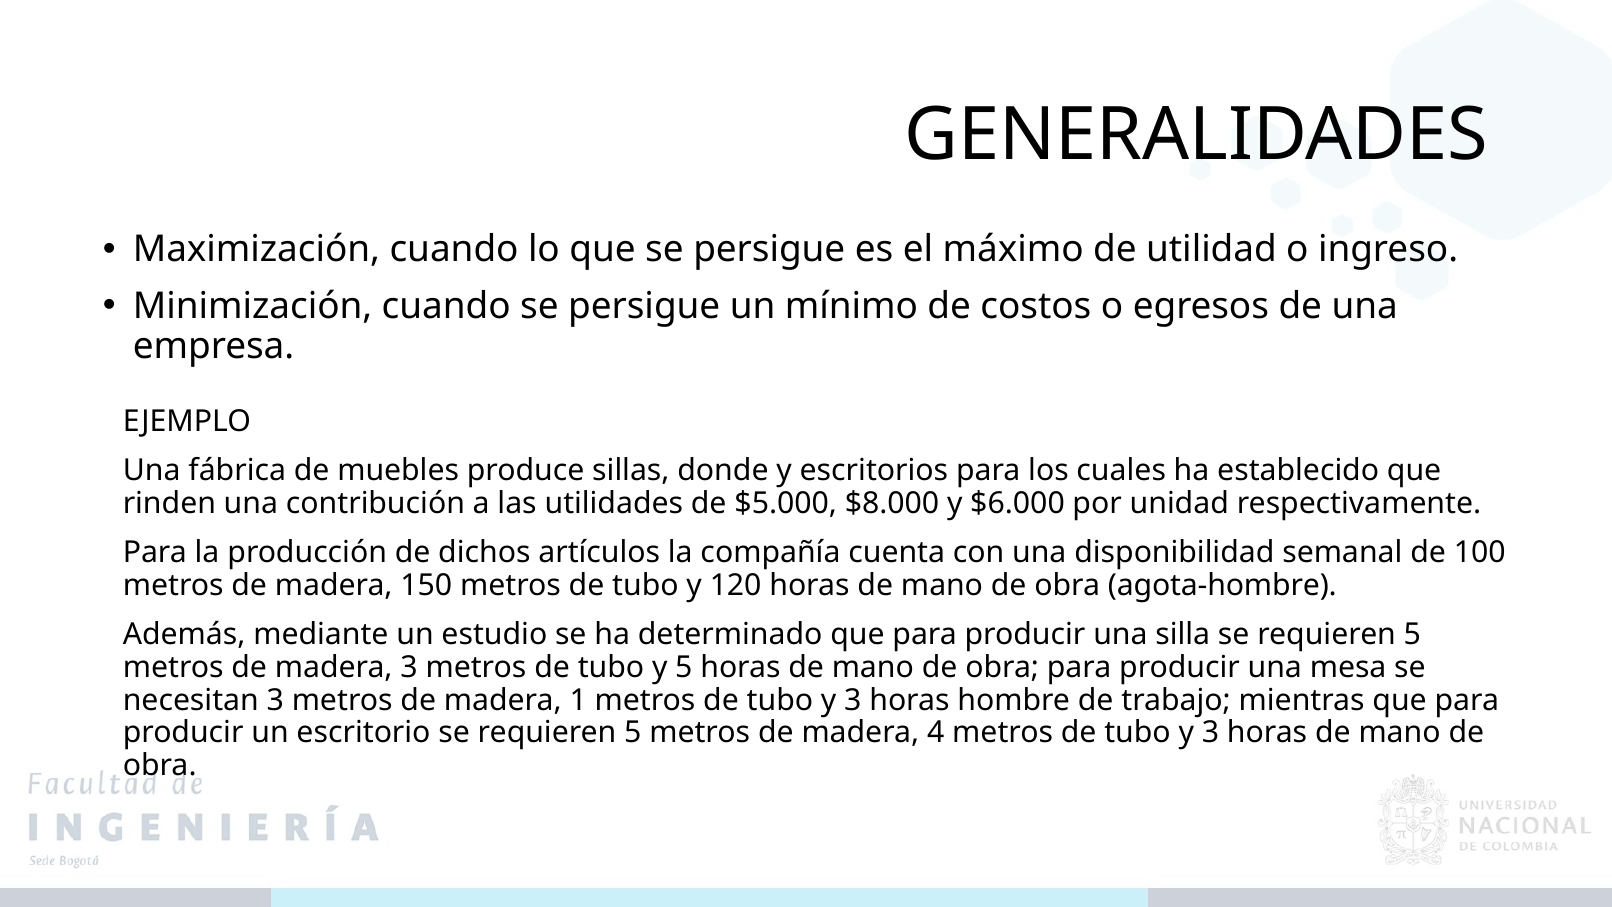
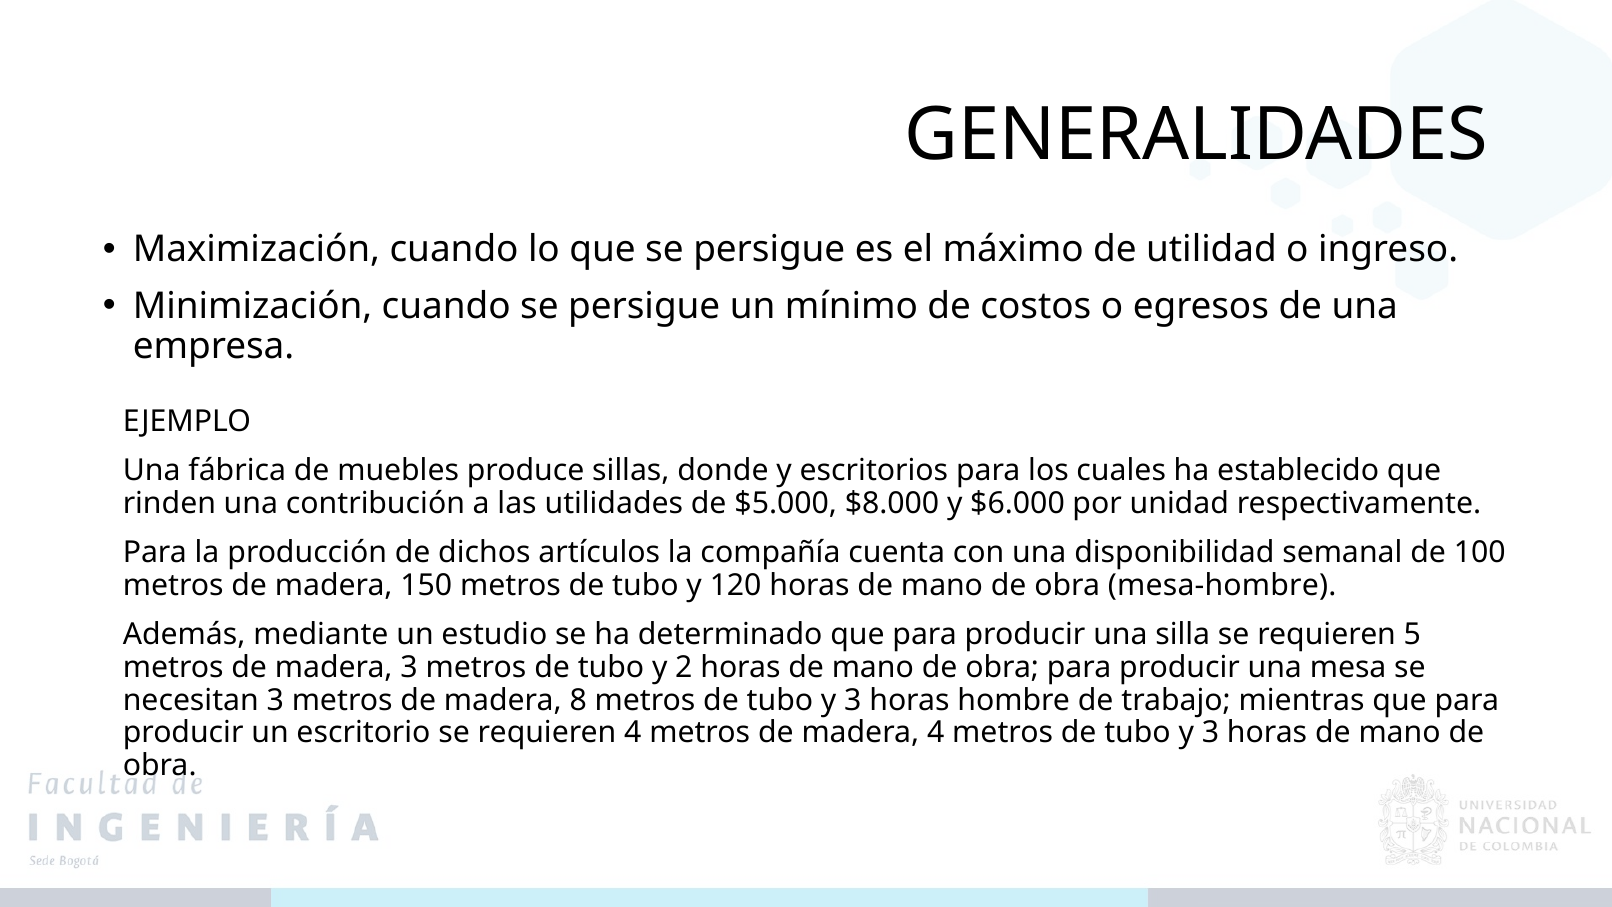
agota-hombre: agota-hombre -> mesa-hombre (1222, 585)
y 5: 5 -> 2 (684, 667)
1: 1 -> 8 (578, 700)
escritorio se requieren 5: 5 -> 4 (633, 733)
